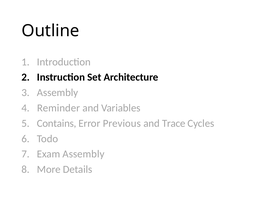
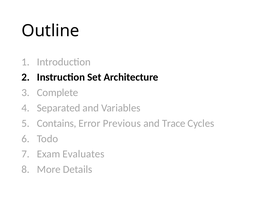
Assembly: Assembly -> Complete (58, 92)
Reminder: Reminder -> Separated (59, 108)
Exam Assembly: Assembly -> Evaluates (84, 154)
